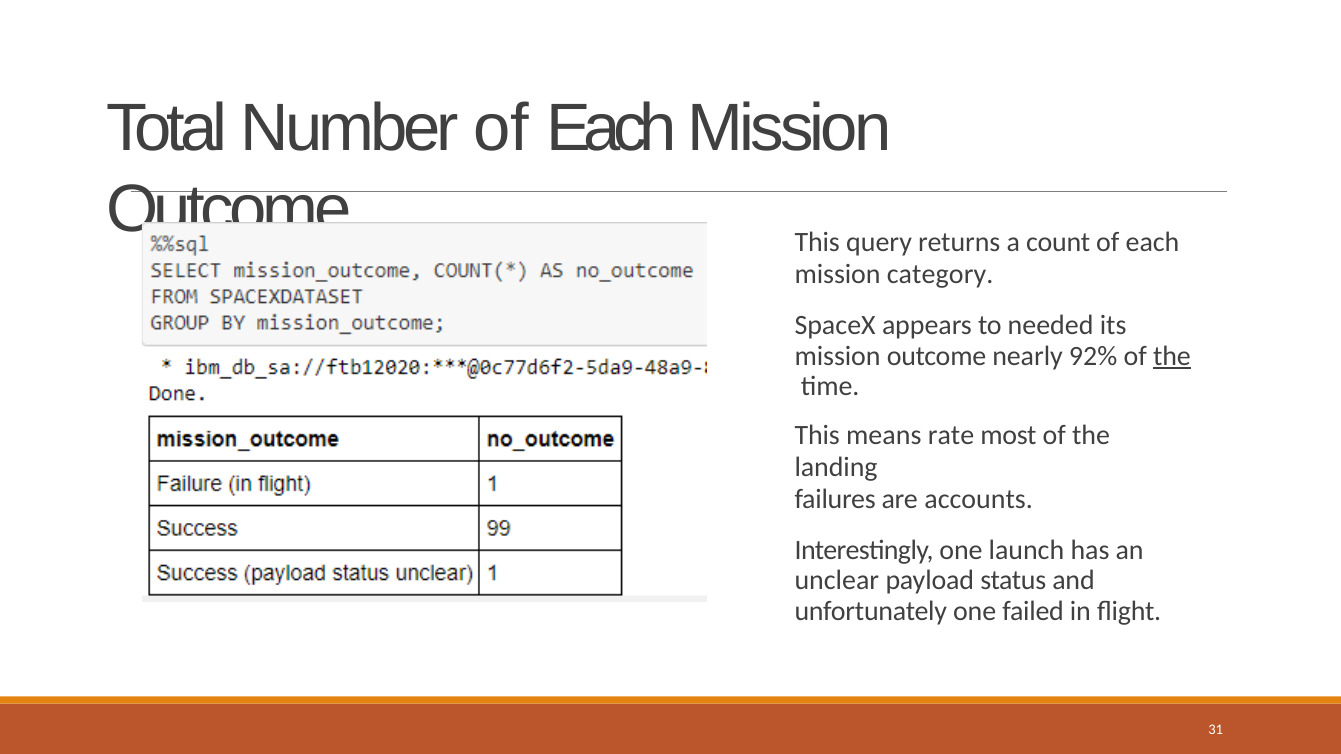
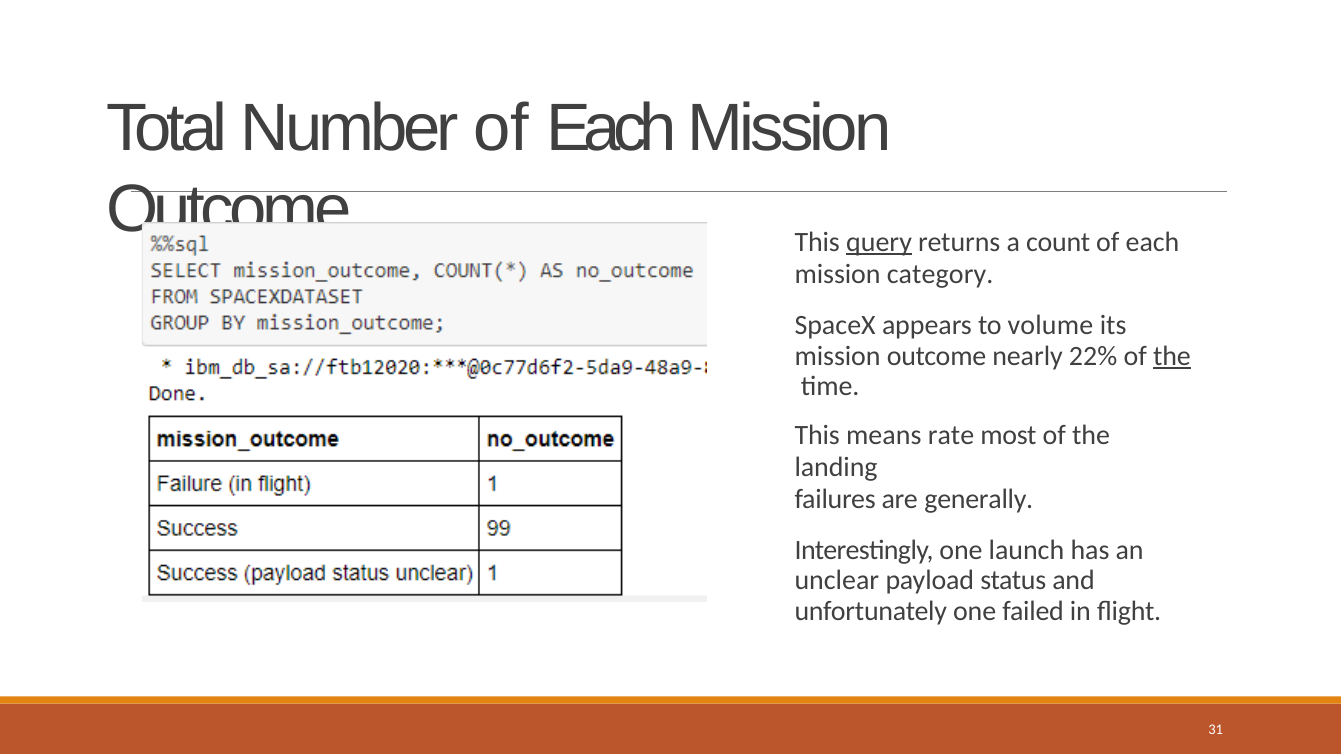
query underline: none -> present (879, 242)
needed: needed -> volume (1050, 325)
92%: 92% -> 22% (1093, 356)
accounts: accounts -> generally (979, 499)
